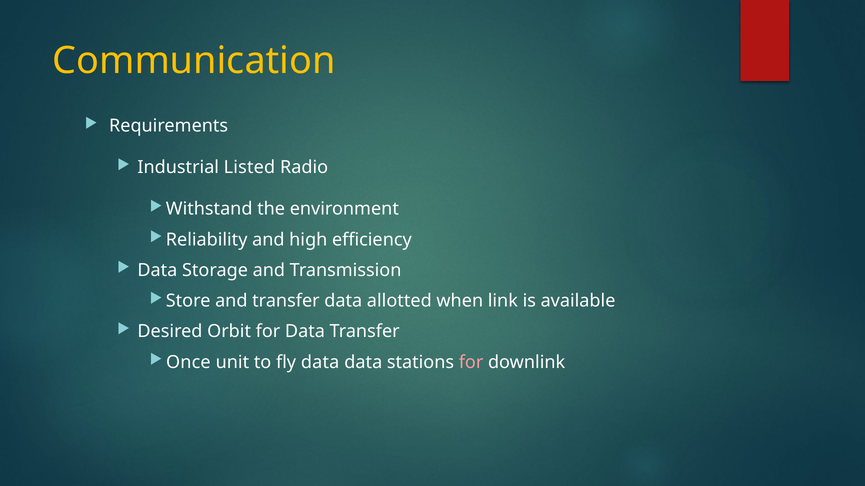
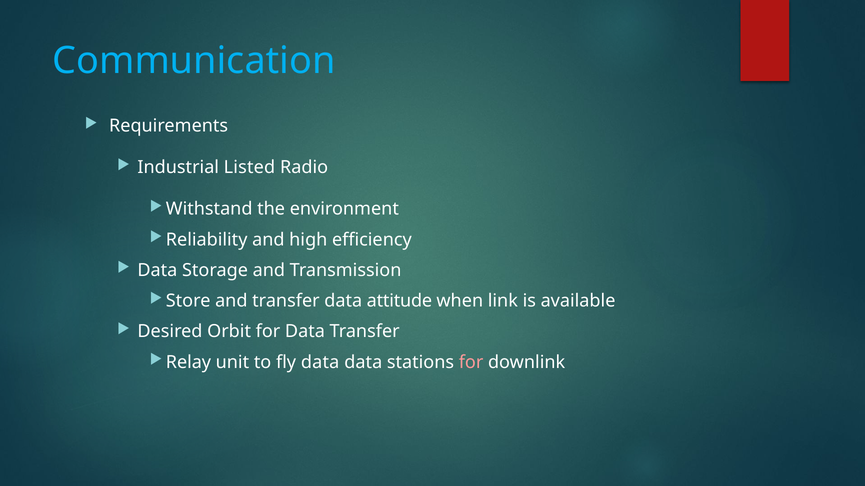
Communication colour: yellow -> light blue (194, 61)
allotted: allotted -> attitude (399, 301)
Once: Once -> Relay (188, 363)
